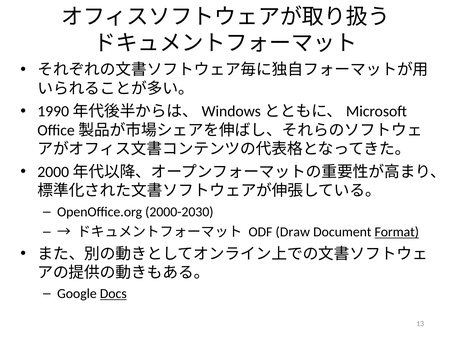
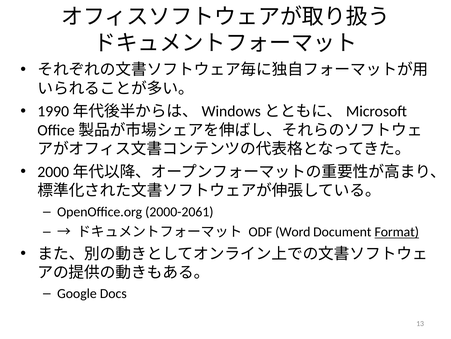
2000-2030: 2000-2030 -> 2000-2061 (179, 211)
Draw: Draw -> Word (293, 231)
Docs underline: present -> none (113, 293)
